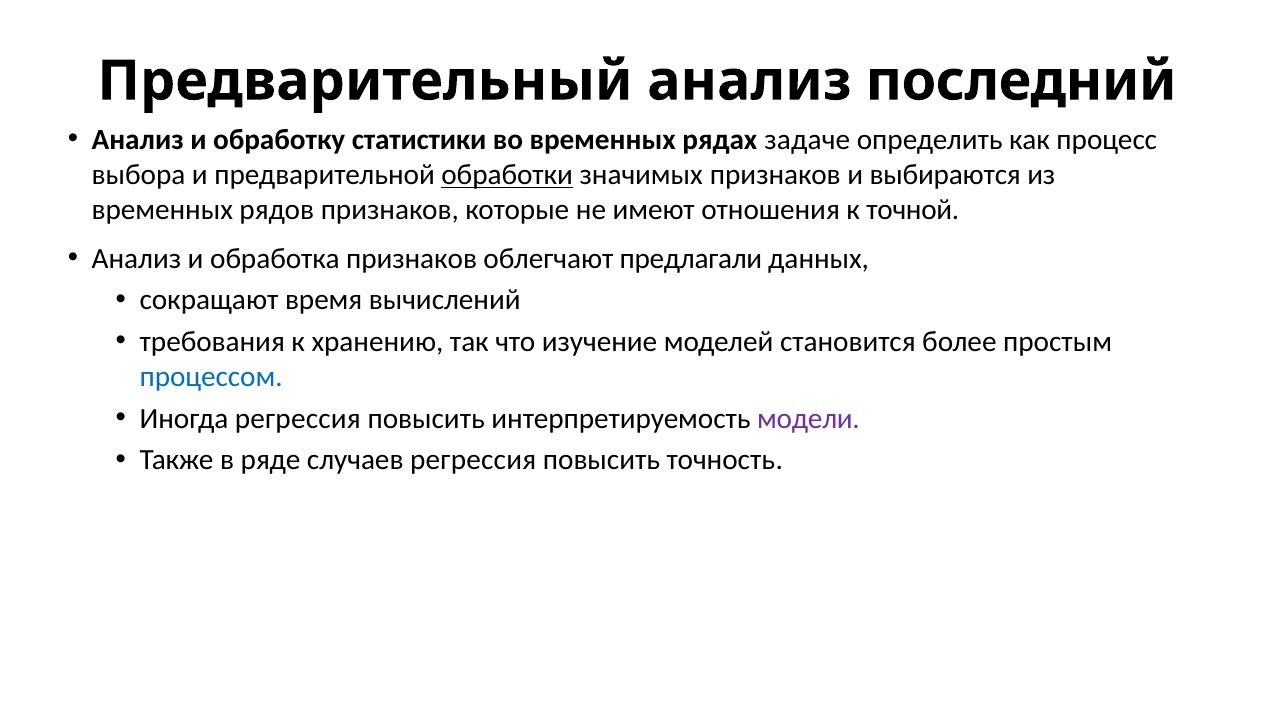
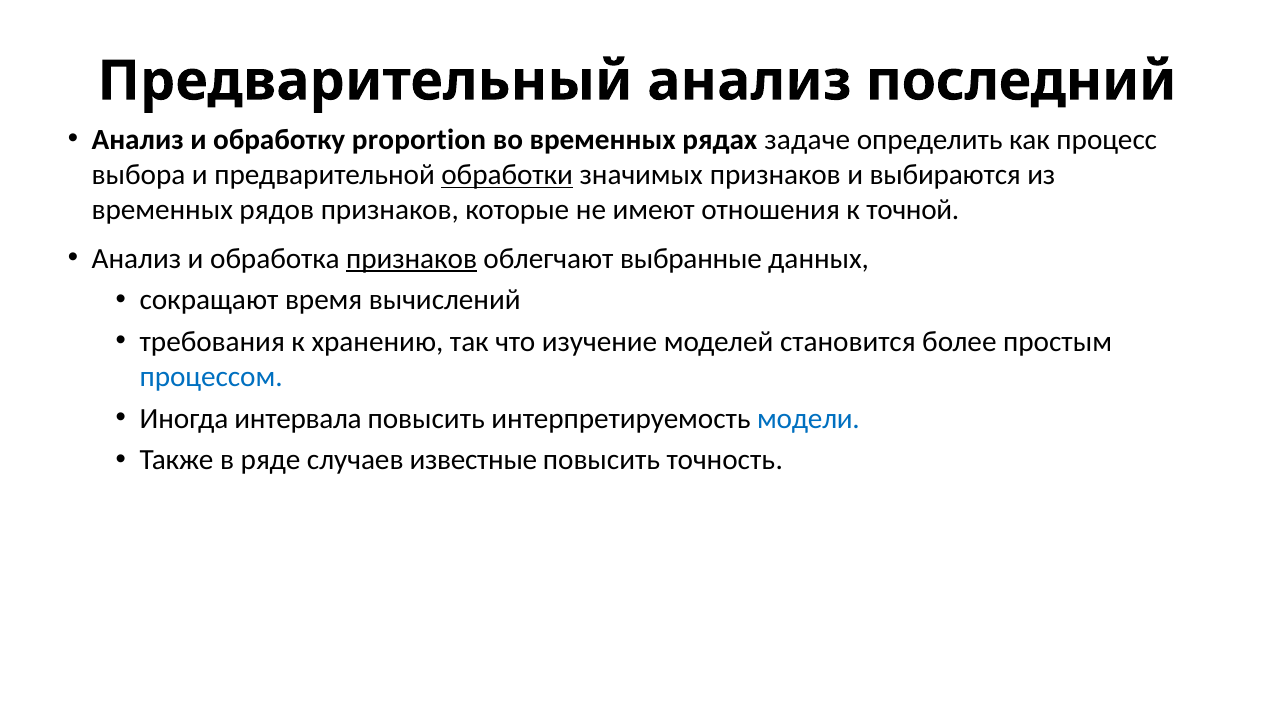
статистики: статистики -> proportion (419, 140)
признаков underline: none -> present (412, 258)
предлагали: предлагали -> выбранные (691, 258)
Иногда регрессия: регрессия -> интервала (298, 419)
модели colour: purple -> blue (809, 419)
случаев регрессия: регрессия -> известные (473, 461)
